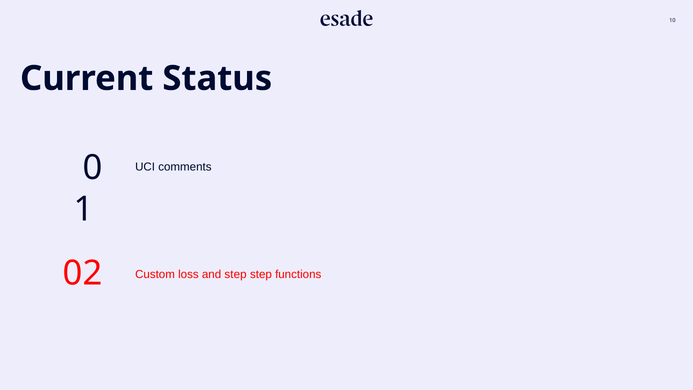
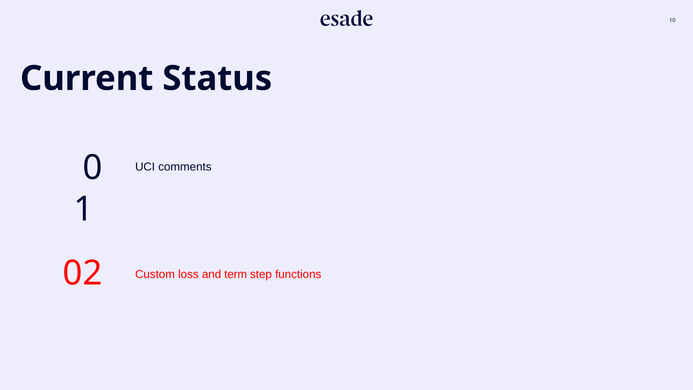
and step: step -> term (236, 274)
